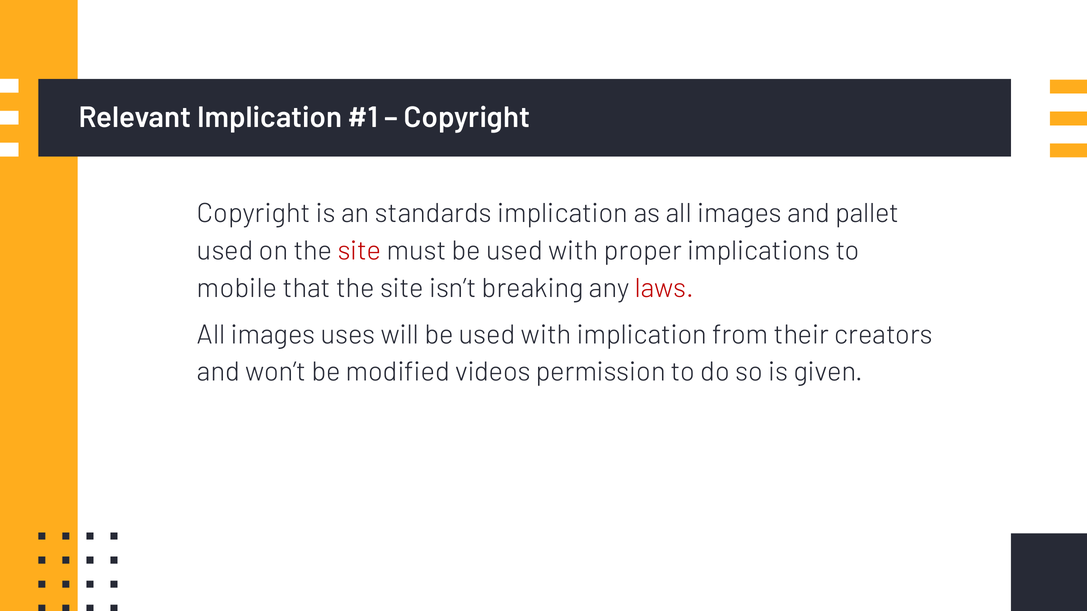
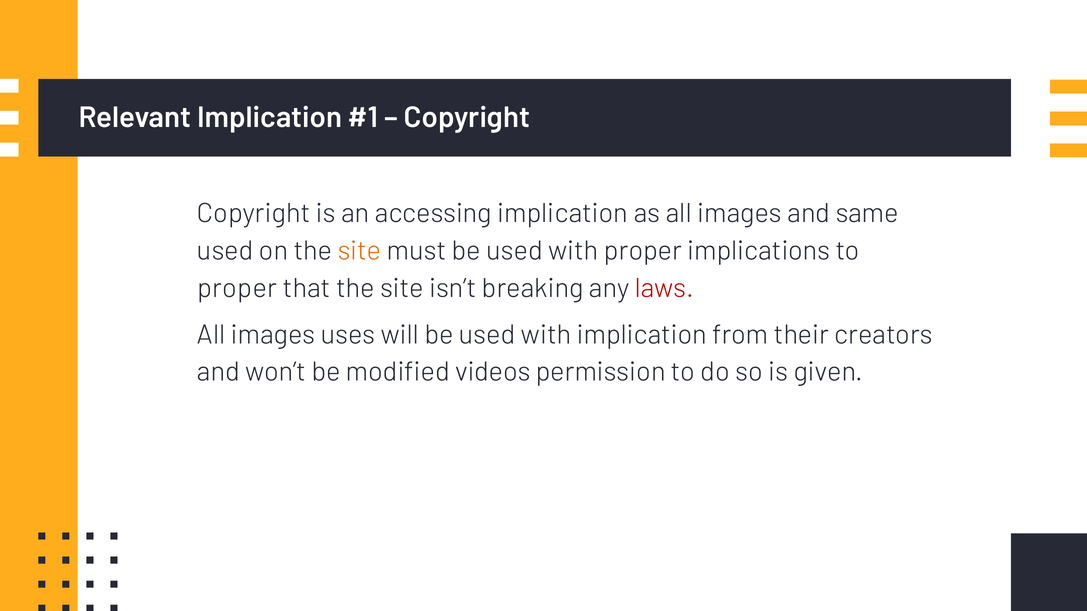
standards: standards -> accessing (433, 213)
pallet: pallet -> same (867, 213)
site colour: red -> orange (359, 251)
mobile: mobile -> proper (237, 288)
